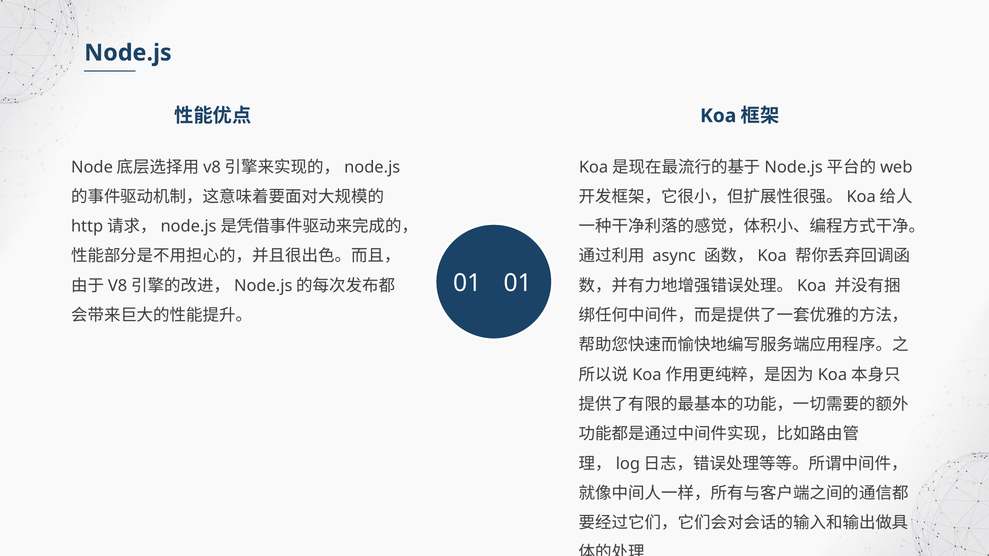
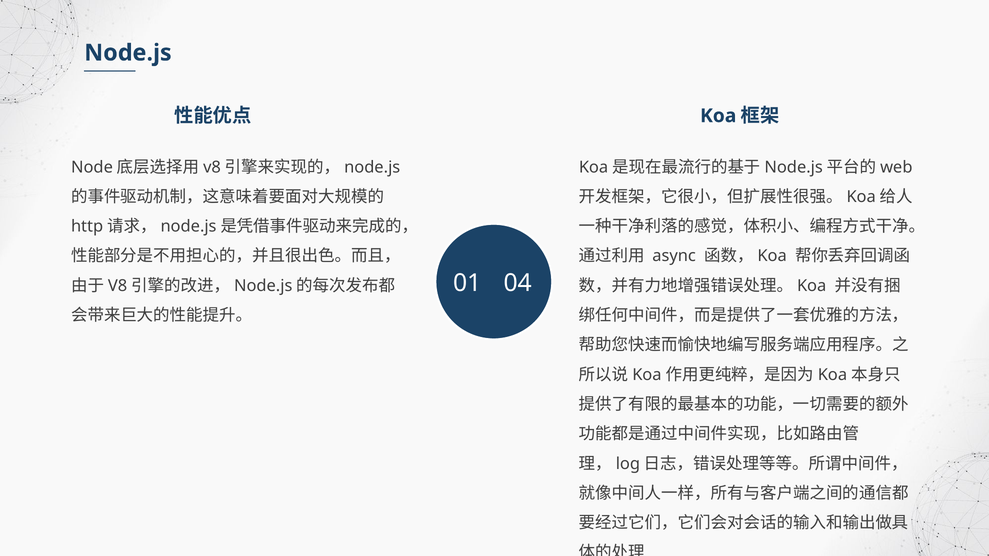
01 01: 01 -> 04 (518, 283)
